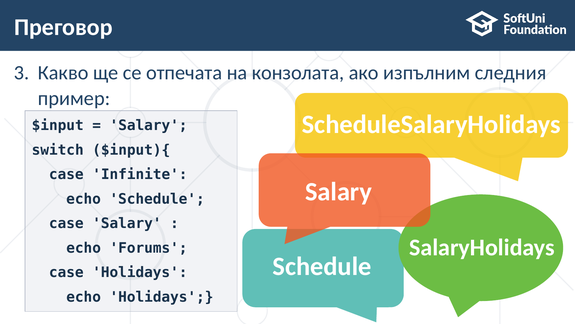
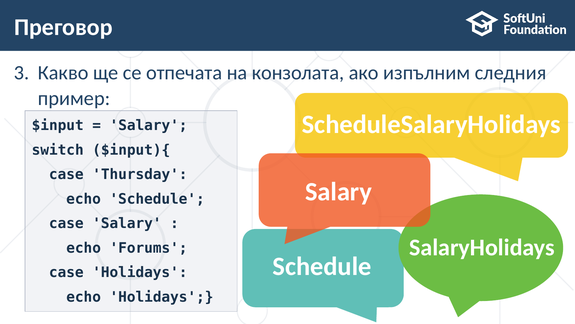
Infinite: Infinite -> Thursday (140, 174)
